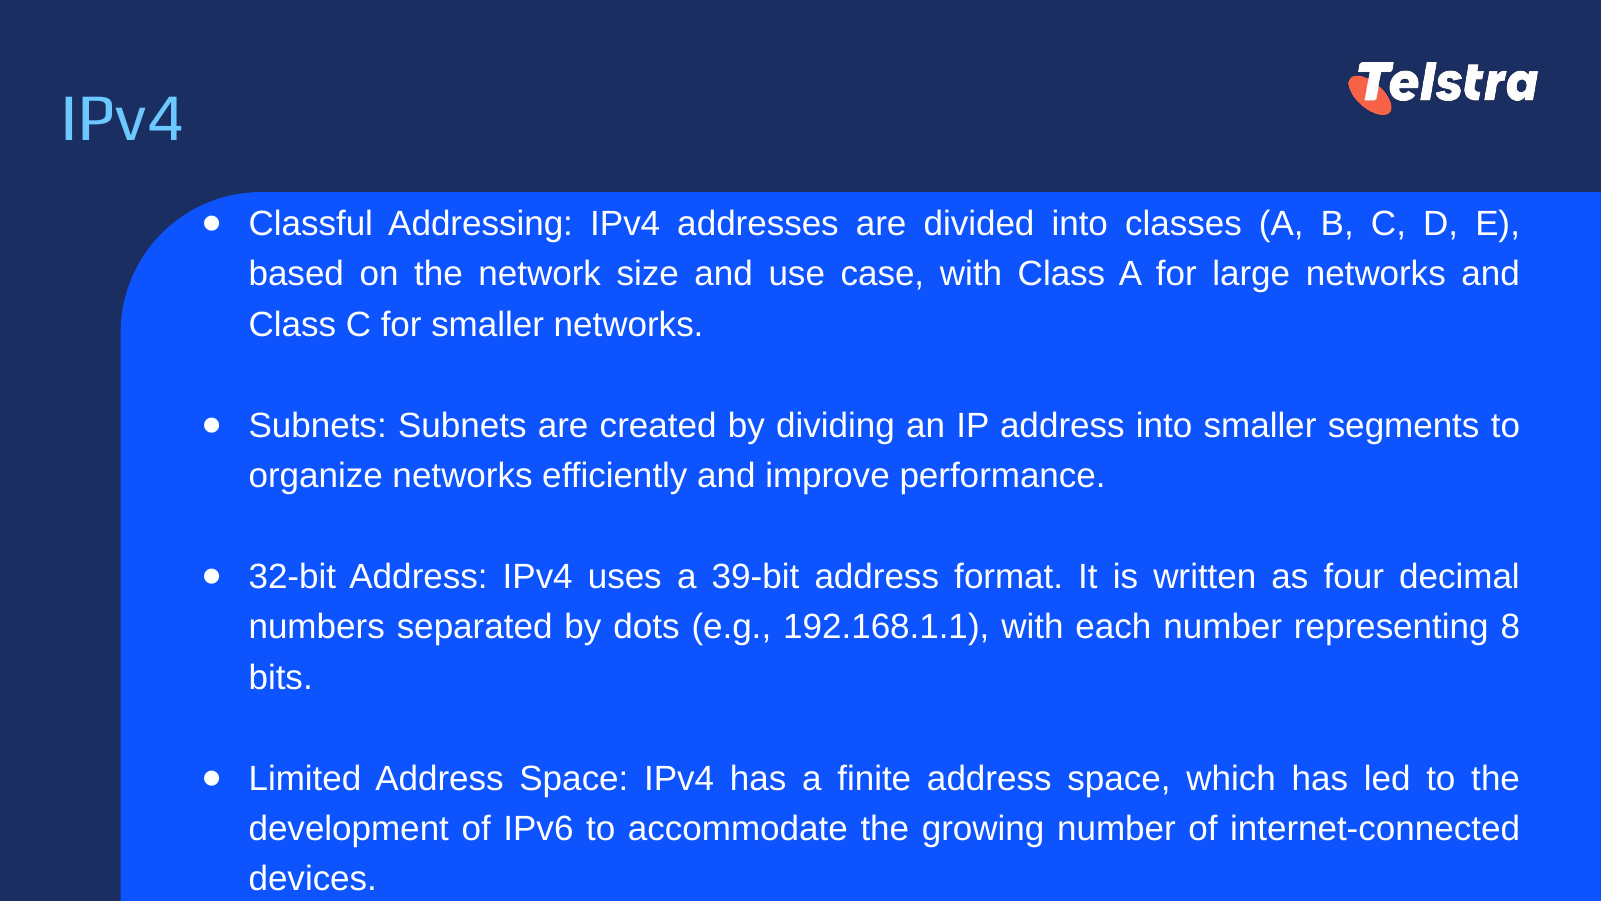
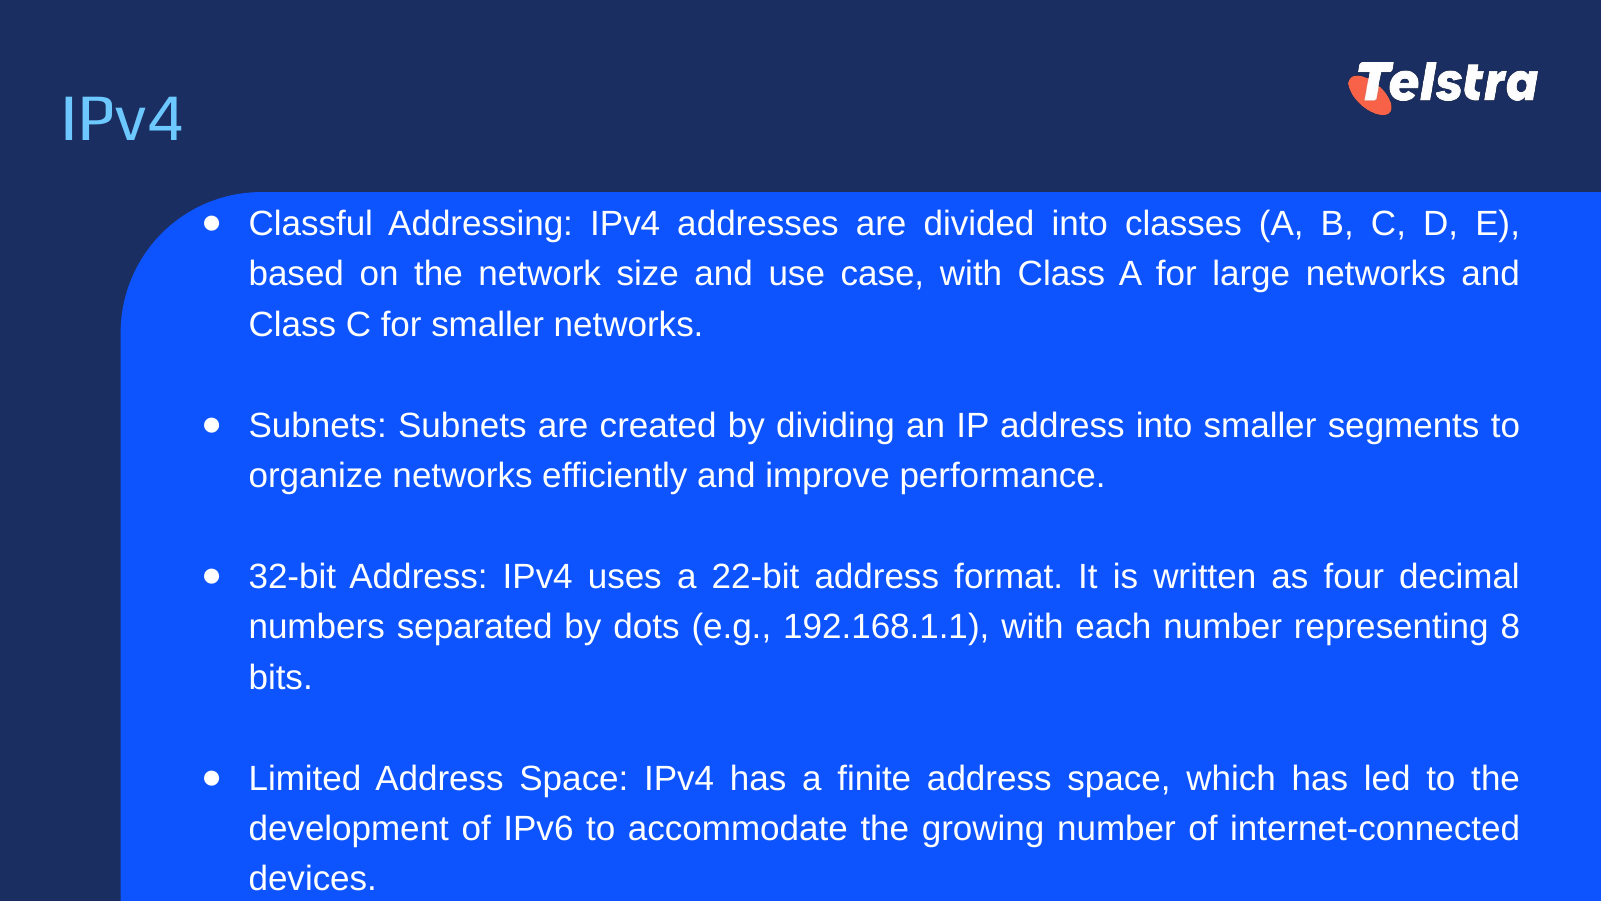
39-bit: 39-bit -> 22-bit (755, 577)
